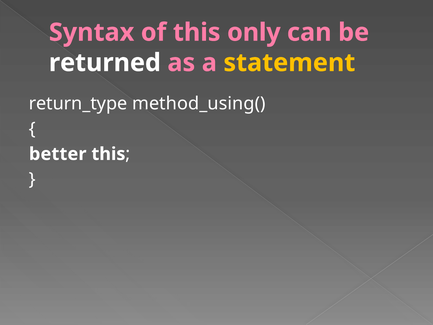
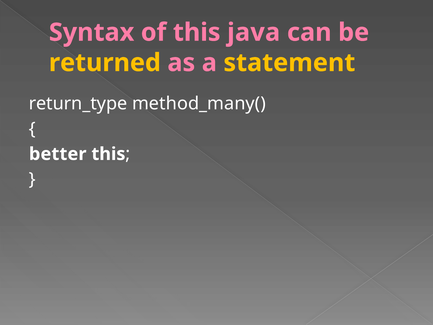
only: only -> java (254, 32)
returned colour: white -> yellow (105, 63)
method_using(: method_using( -> method_many( (199, 103)
